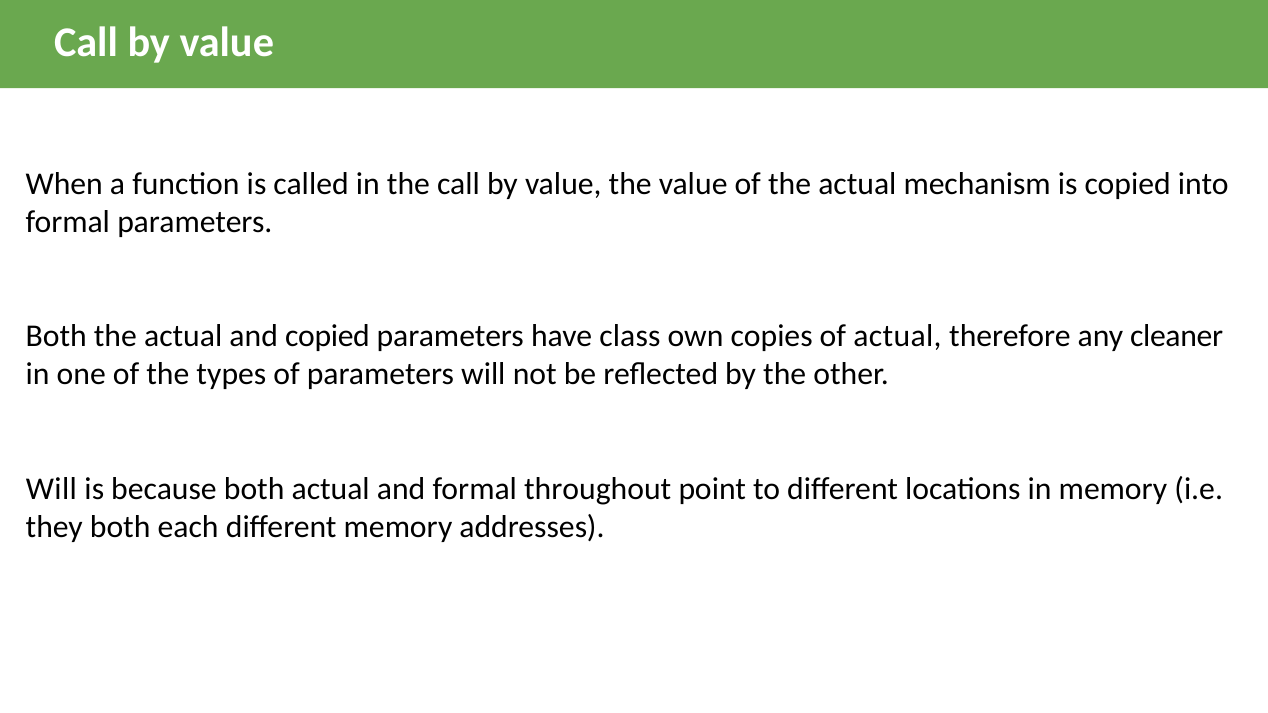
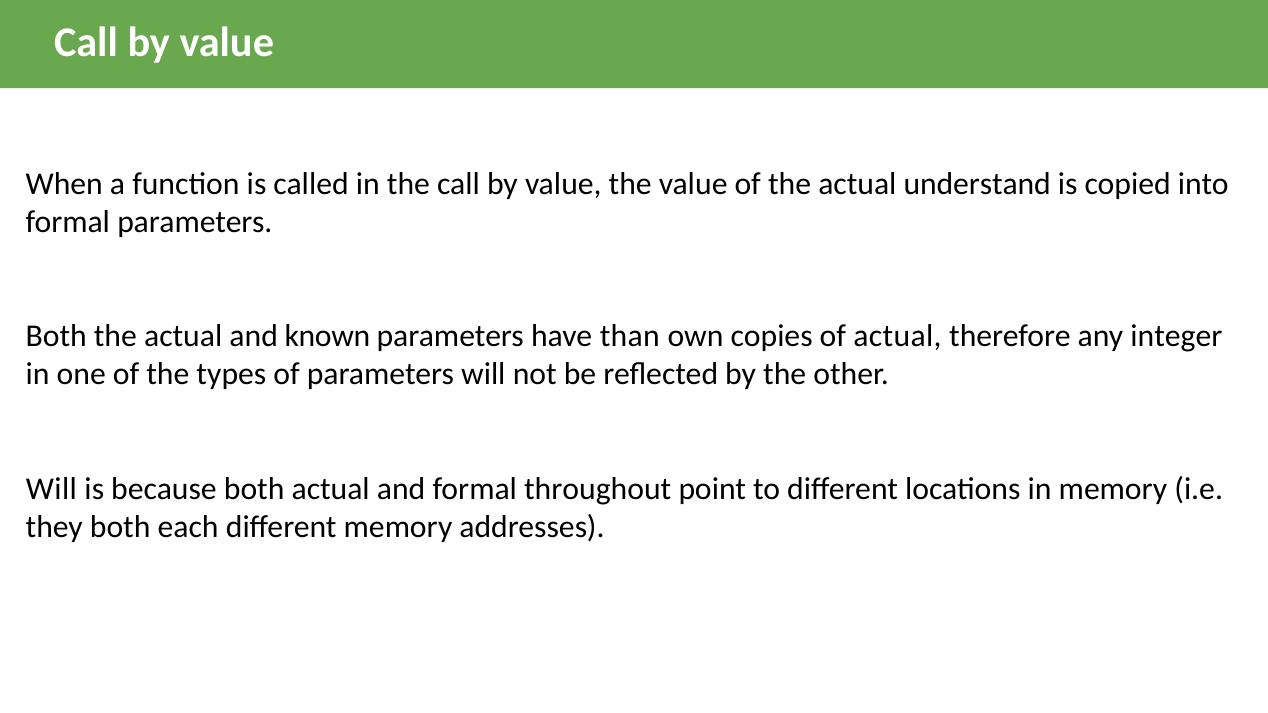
mechanism: mechanism -> understand (977, 184)
and copied: copied -> known (327, 337)
class: class -> than (630, 337)
cleaner: cleaner -> integer (1176, 337)
